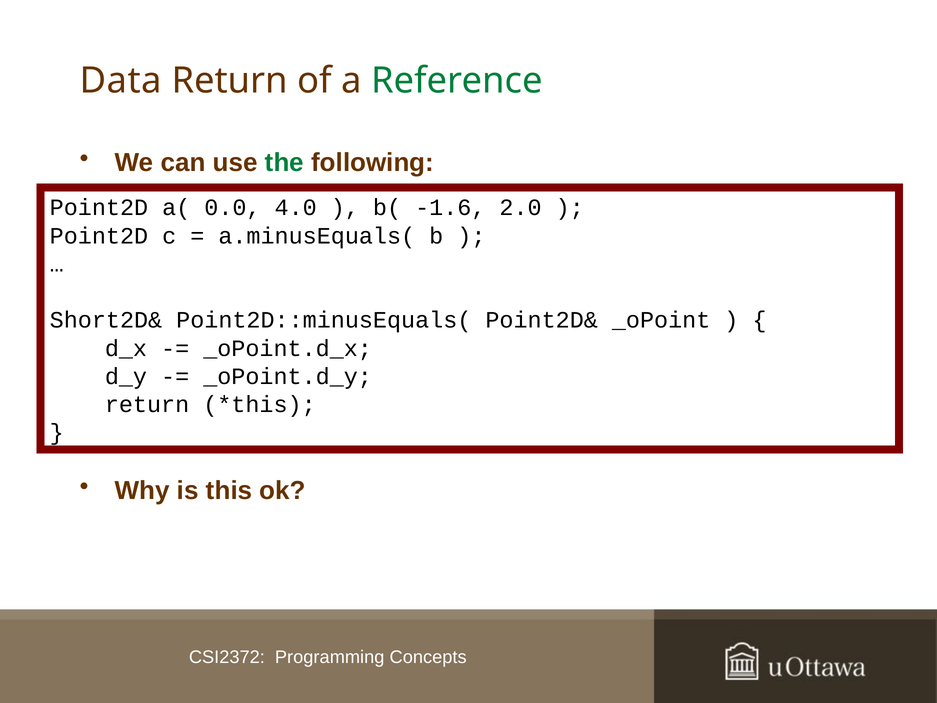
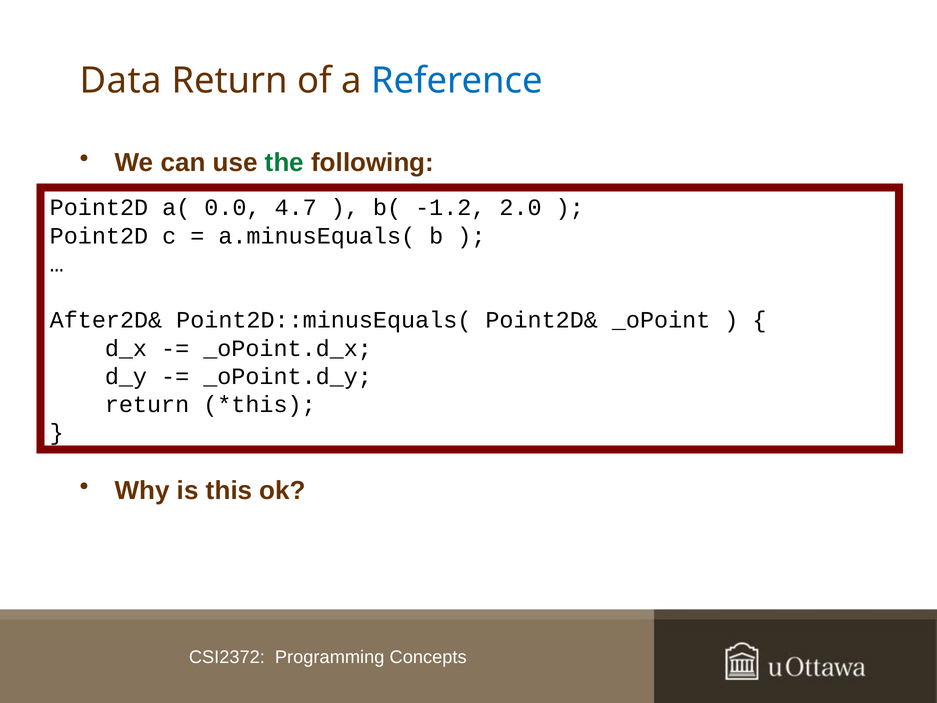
Reference colour: green -> blue (457, 81)
4.0: 4.0 -> 4.7 (296, 208)
-1.6: -1.6 -> -1.2 (450, 208)
Short2D&: Short2D& -> After2D& (106, 320)
